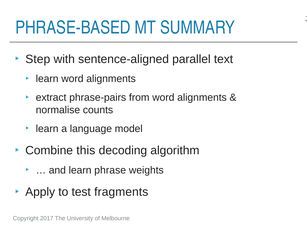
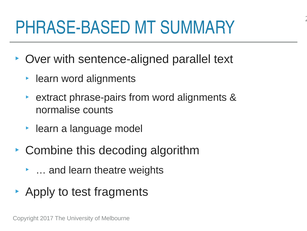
Step: Step -> Over (38, 59)
phrase: phrase -> theatre (110, 170)
